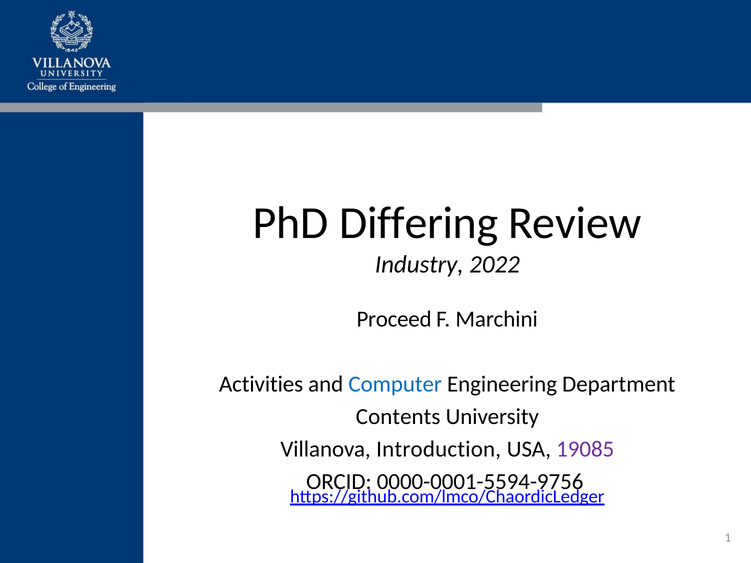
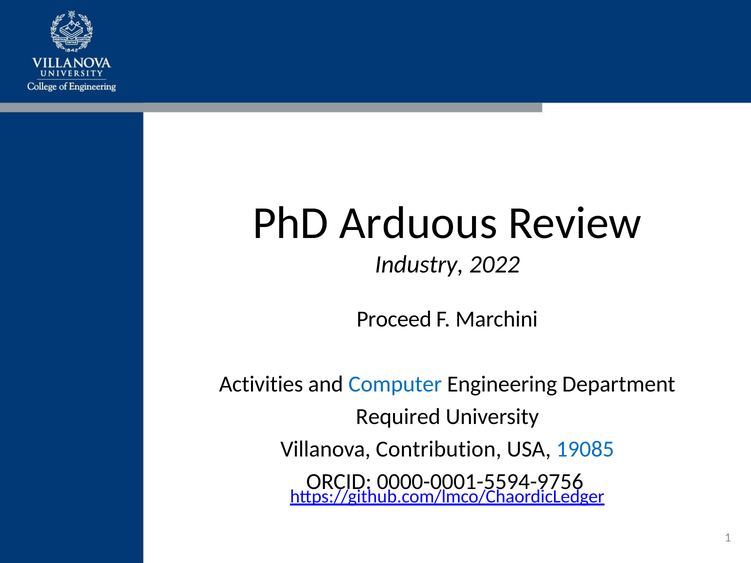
Differing: Differing -> Arduous (418, 223)
Contents: Contents -> Required (398, 417)
Introduction: Introduction -> Contribution (439, 450)
19085 colour: purple -> blue (585, 450)
